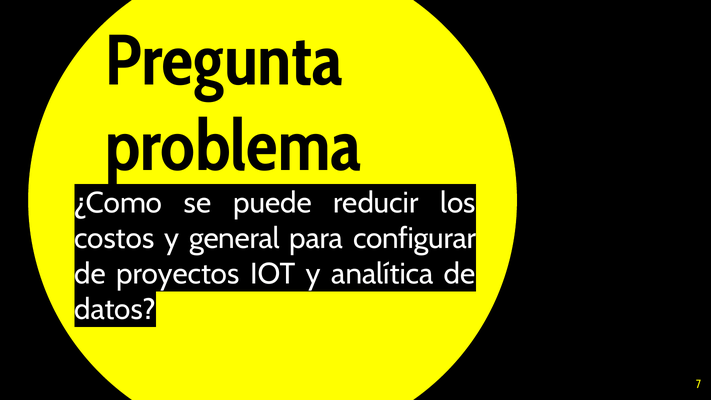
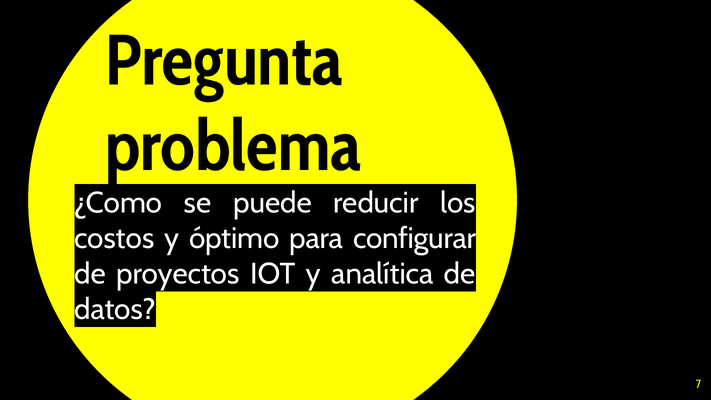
general: general -> óptimo (234, 239)
